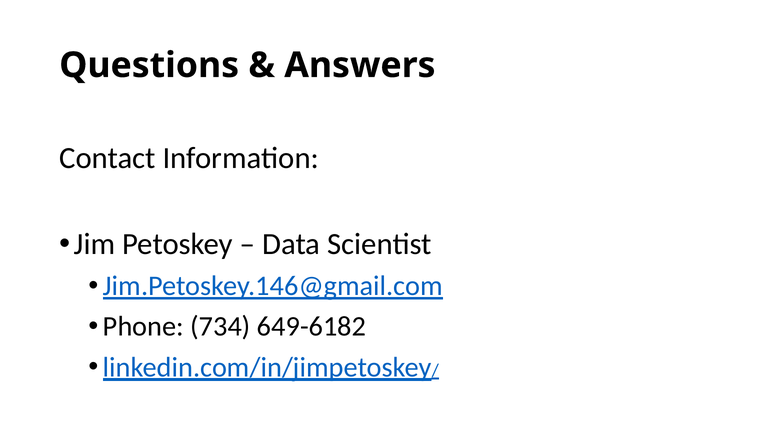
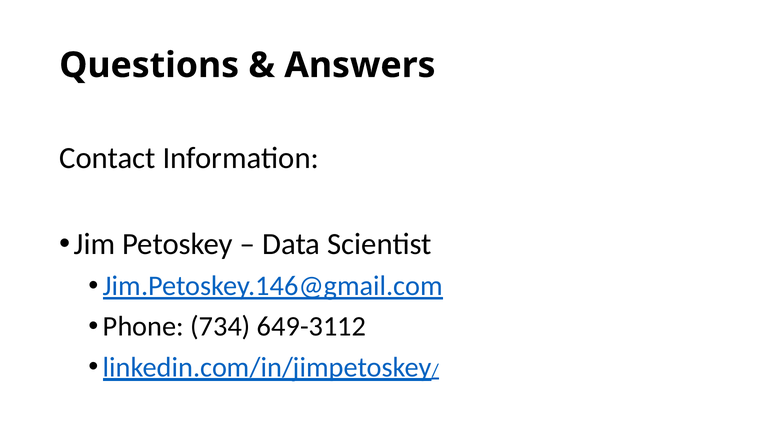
649-6182: 649-6182 -> 649-3112 (312, 327)
